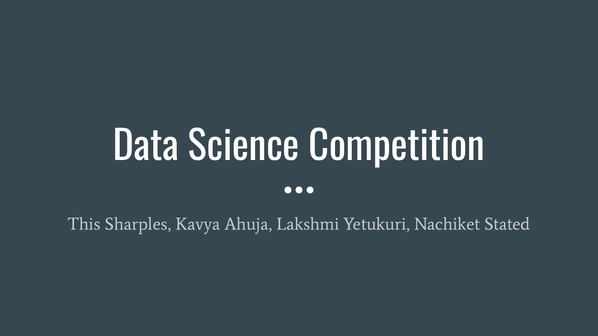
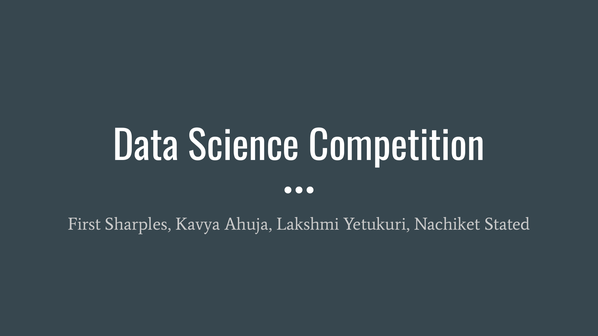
This: This -> First (84, 224)
